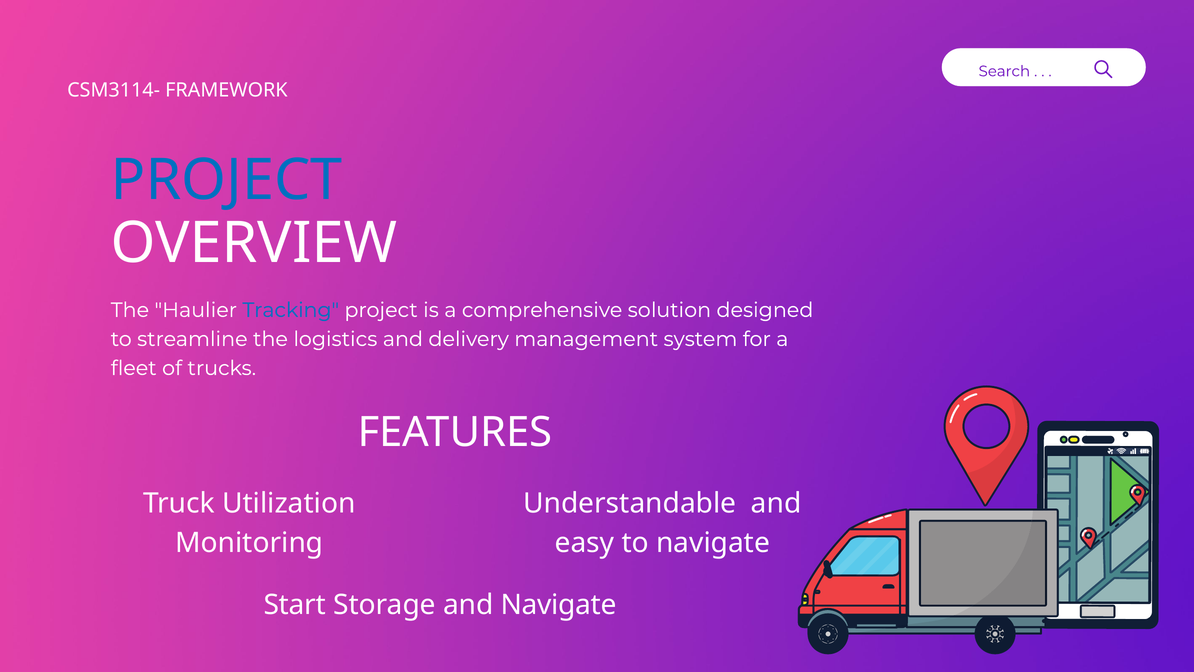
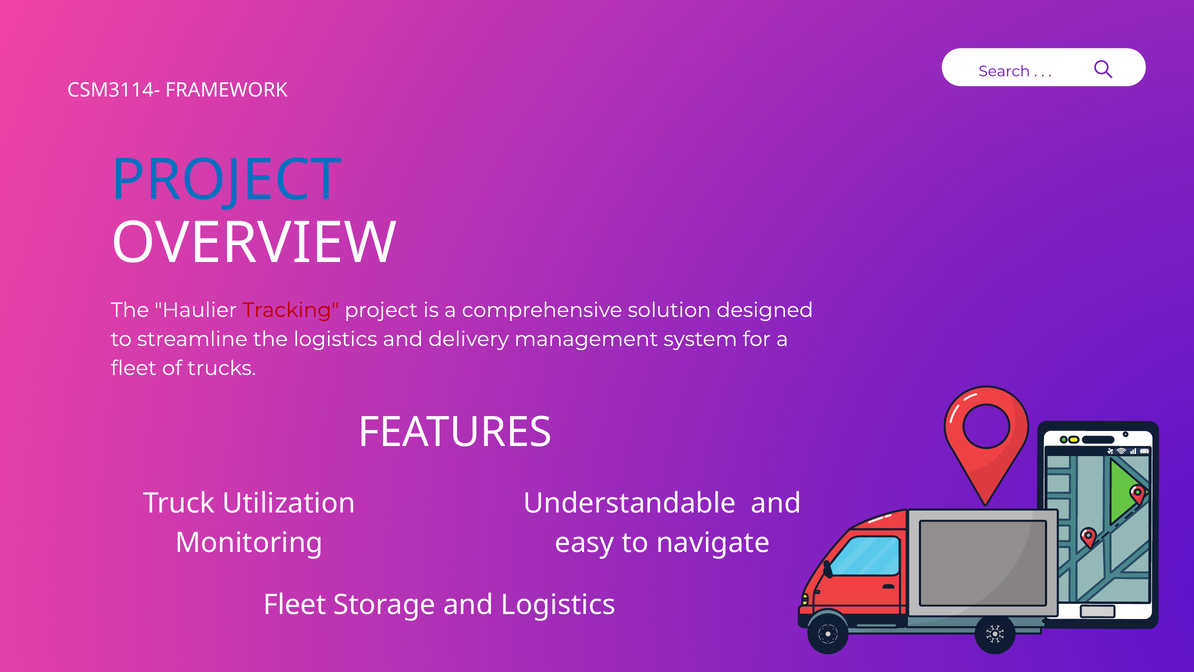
Tracking colour: blue -> red (291, 310)
Start: Start -> Fleet (295, 605)
and Navigate: Navigate -> Logistics (558, 605)
